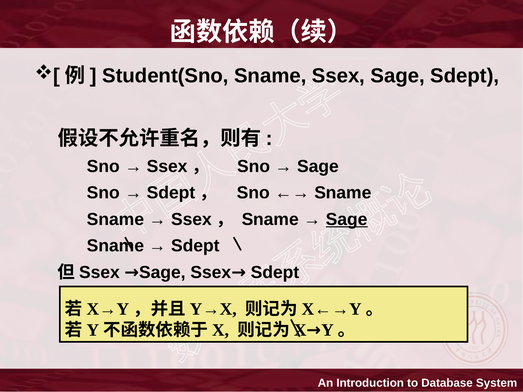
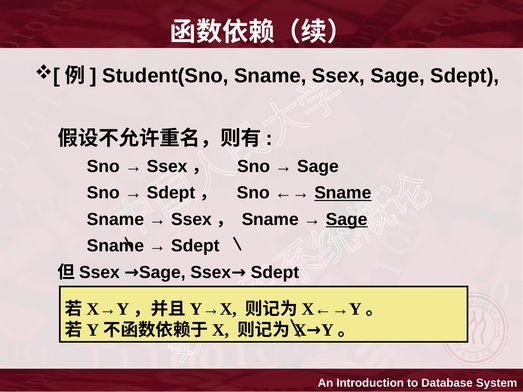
Sname underline: none -> present (343, 193)
